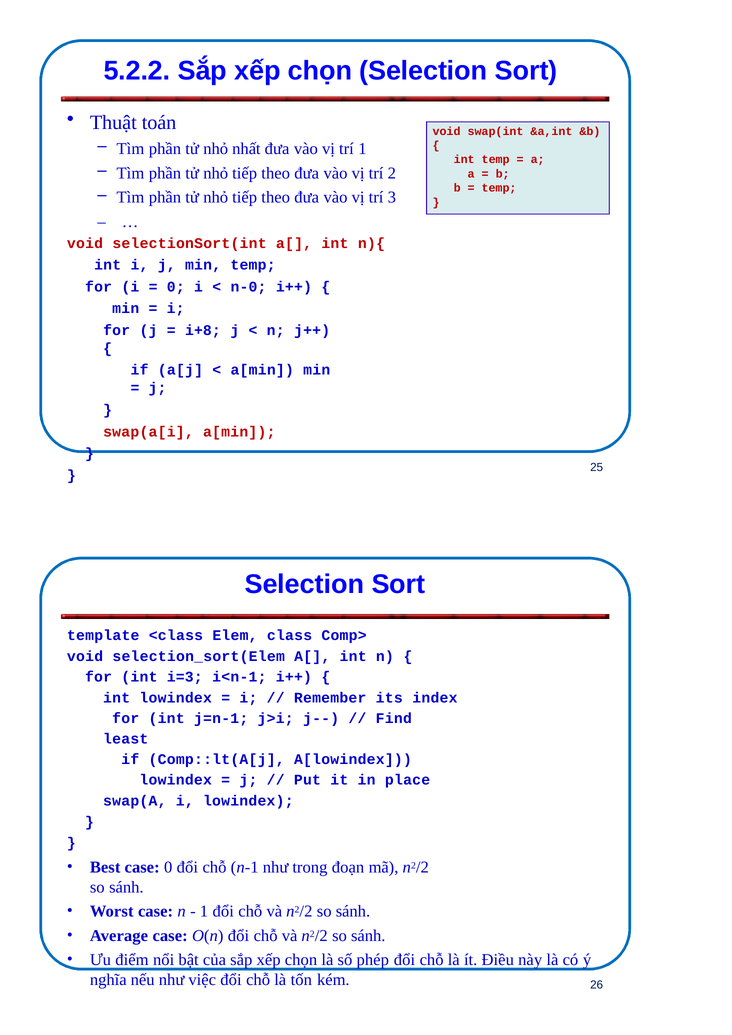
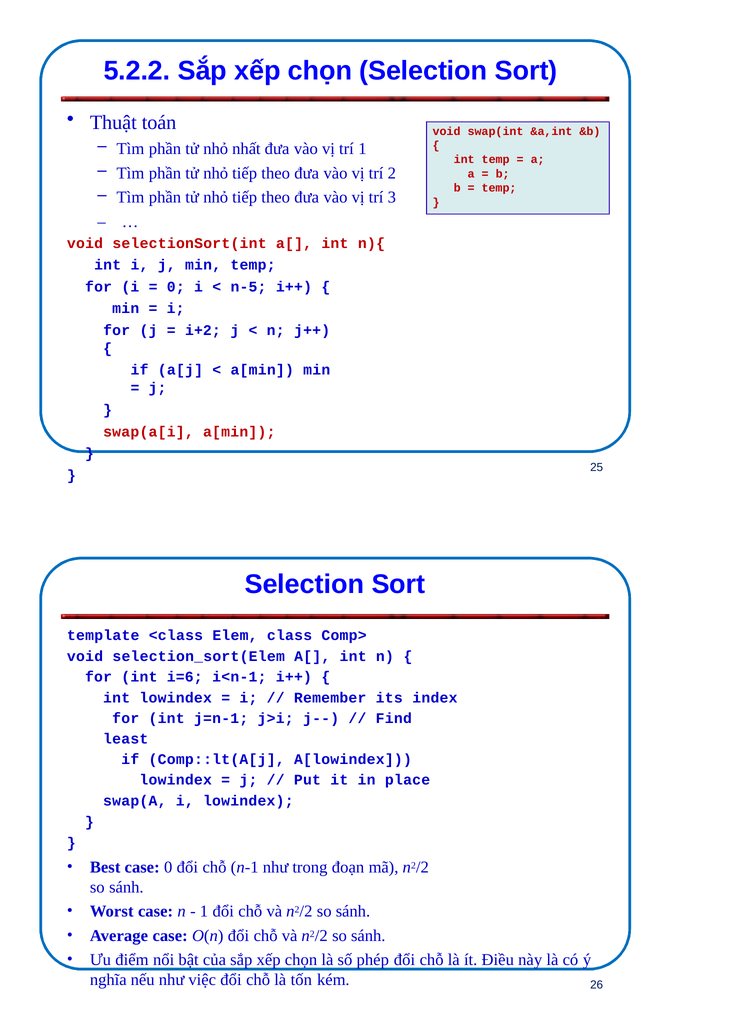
n-0: n-0 -> n-5 (248, 287)
i+8: i+8 -> i+2 (203, 331)
i=3: i=3 -> i=6 (185, 678)
